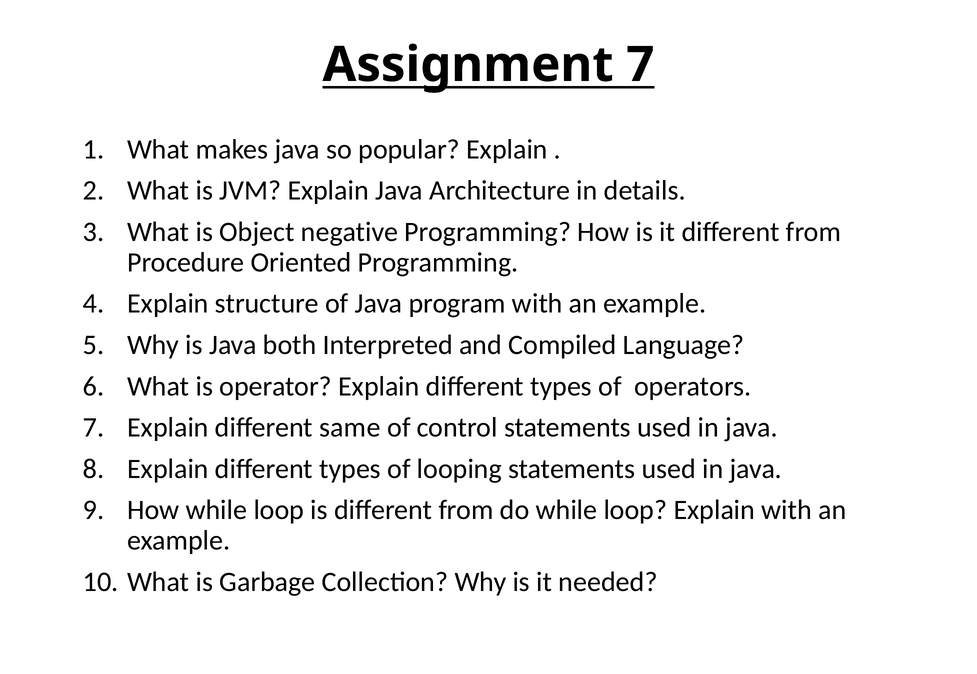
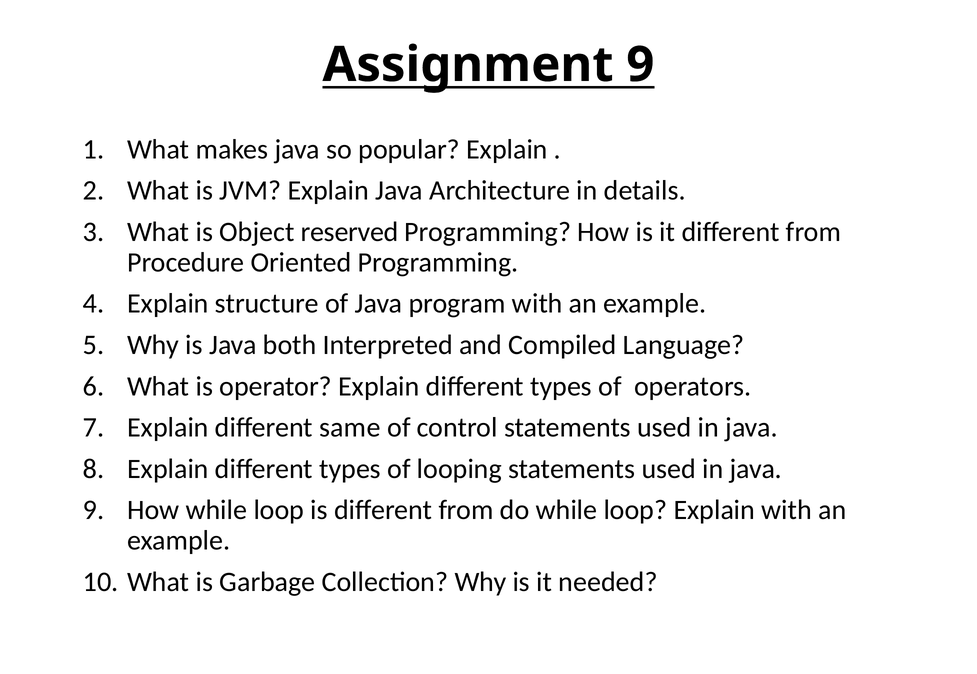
Assignment 7: 7 -> 9 (640, 65)
negative: negative -> reserved (350, 232)
